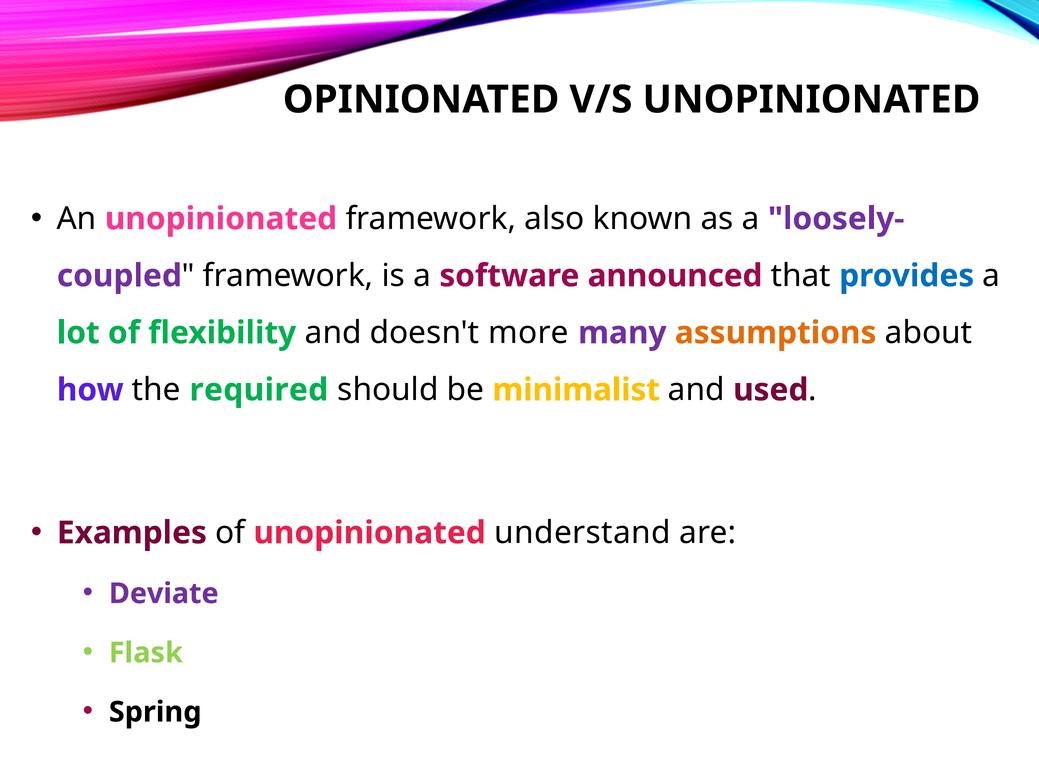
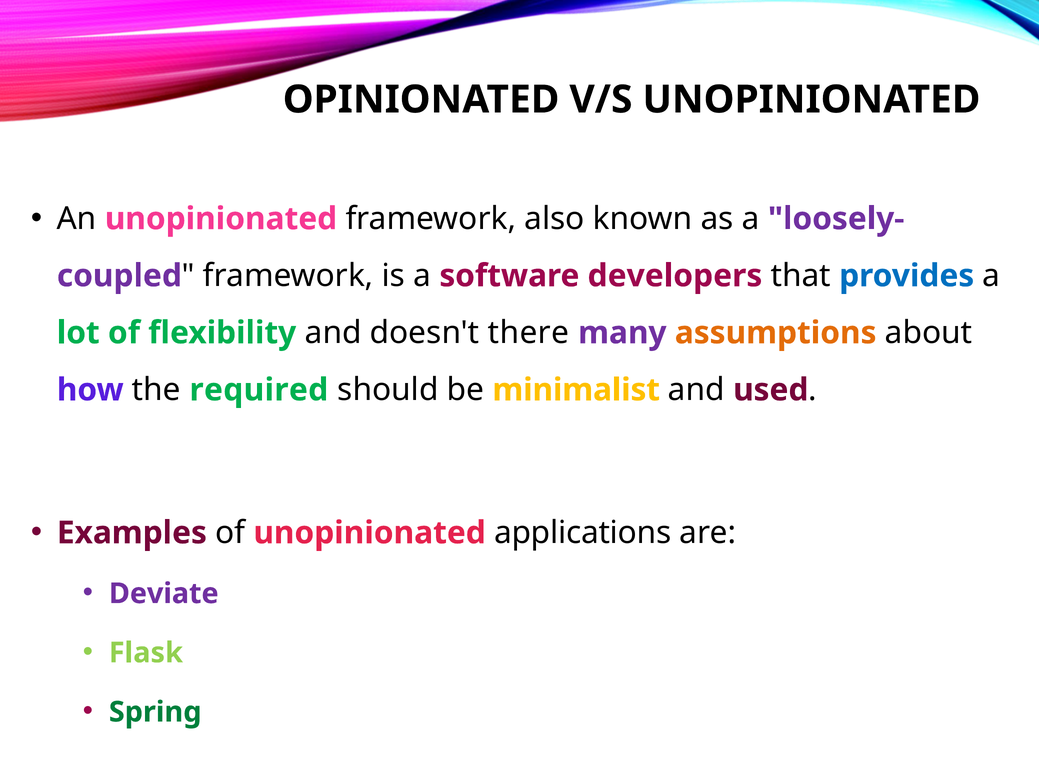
announced: announced -> developers (675, 276)
more: more -> there (528, 333)
understand: understand -> applications (583, 533)
Spring colour: black -> green (155, 712)
